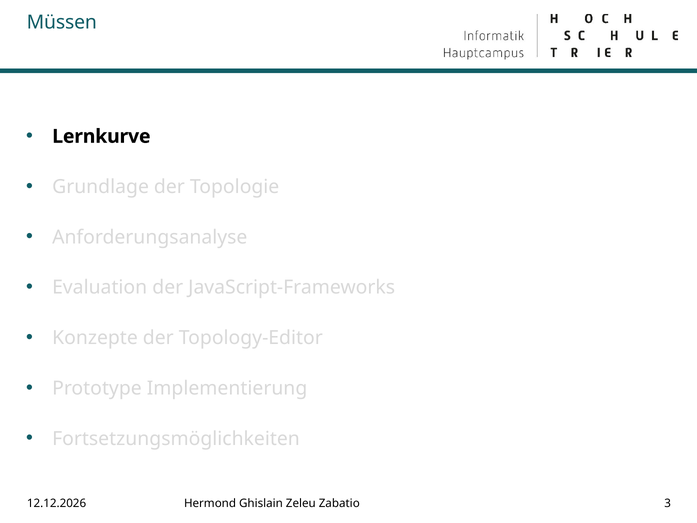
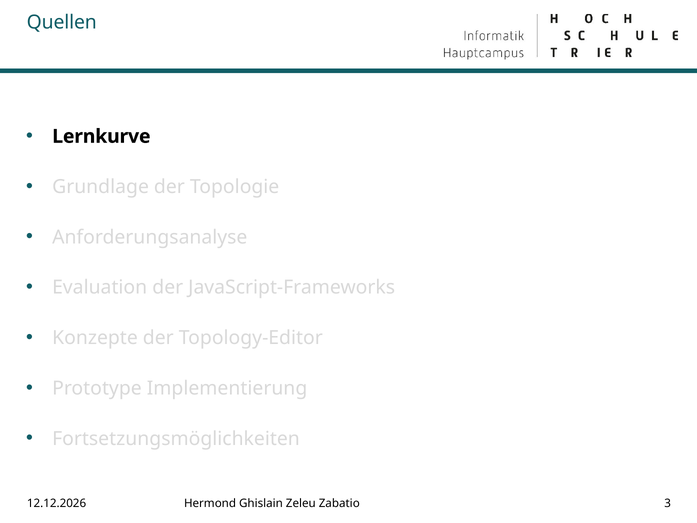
Müssen: Müssen -> Quellen (62, 22)
